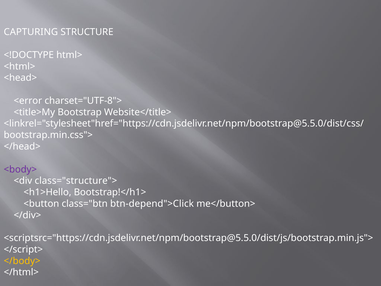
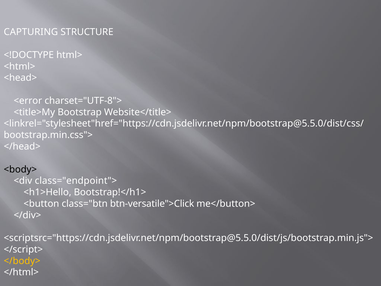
<body> colour: purple -> black (20, 169)
class="structure">: class="structure"> -> class="endpoint"> (76, 181)
btn-depend">Click: btn-depend">Click -> btn-versatile">Click (152, 203)
